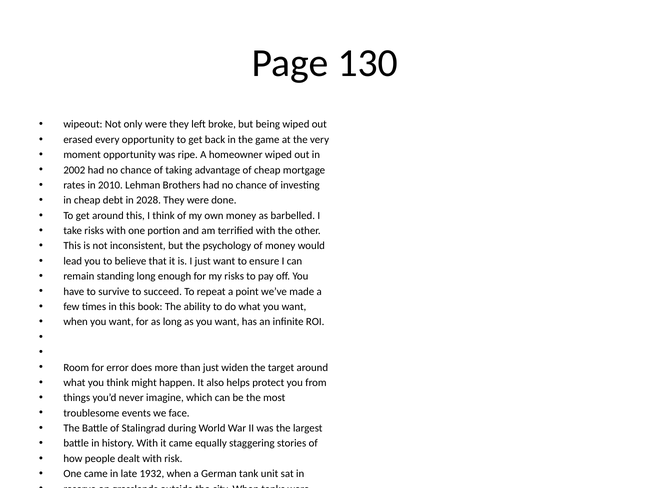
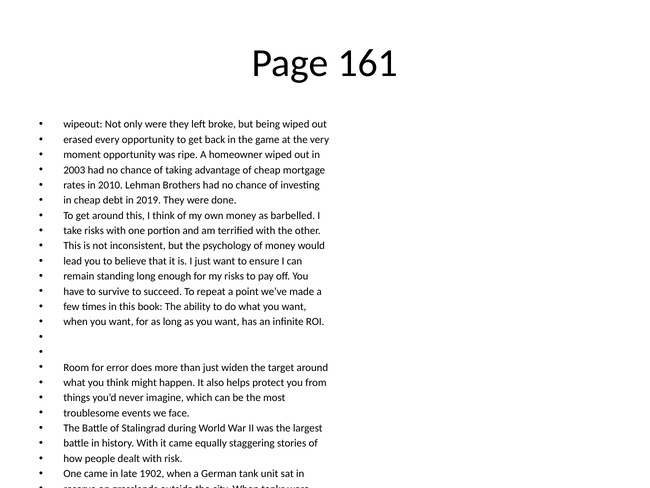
130: 130 -> 161 (368, 63)
2002: 2002 -> 2003 (74, 170)
2028: 2028 -> 2019 (149, 200)
1932: 1932 -> 1902 (152, 473)
